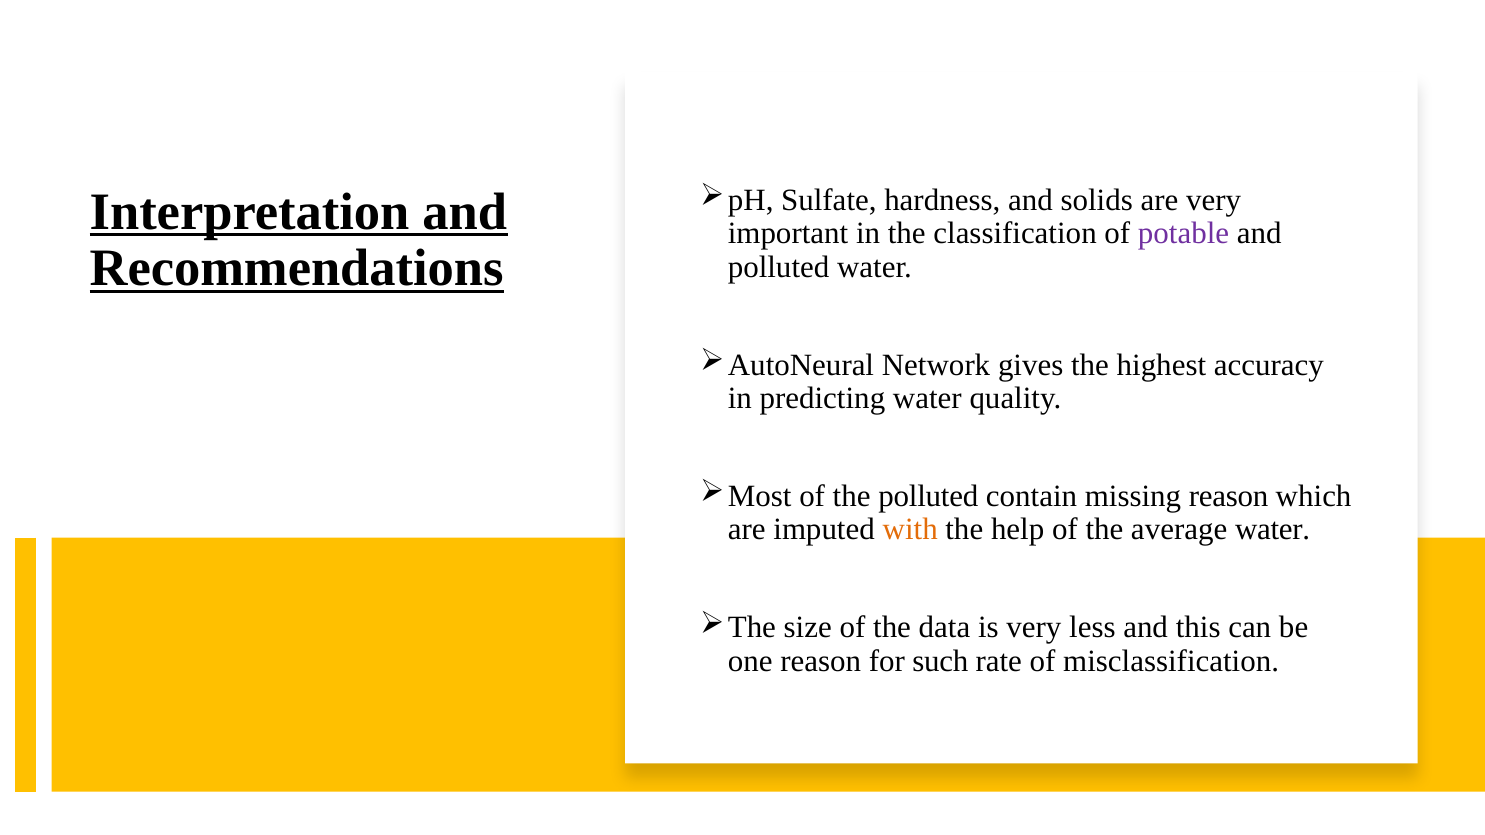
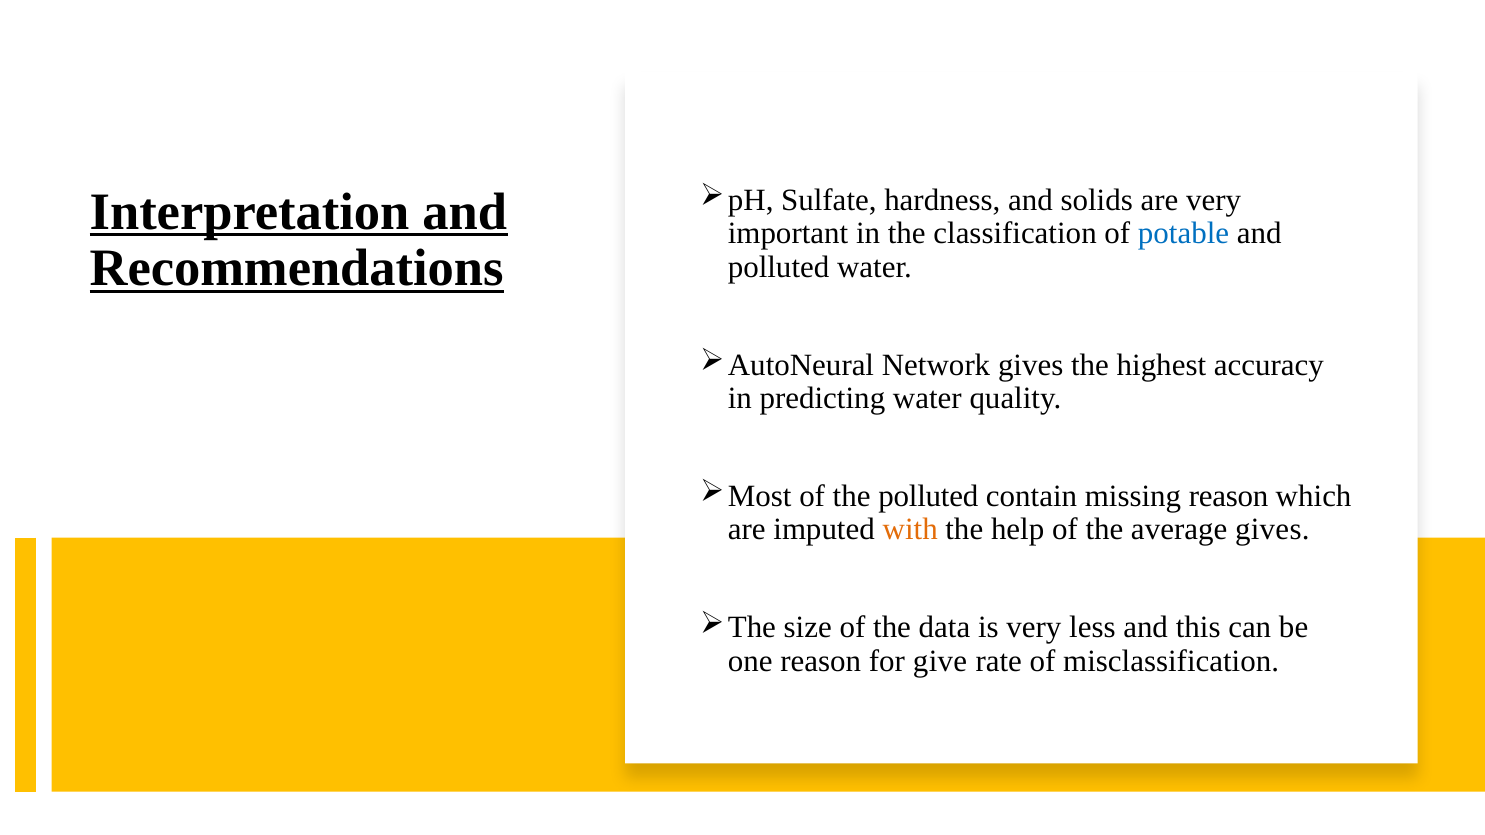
potable colour: purple -> blue (1184, 234)
average water: water -> gives (1272, 530)
such: such -> give (940, 661)
